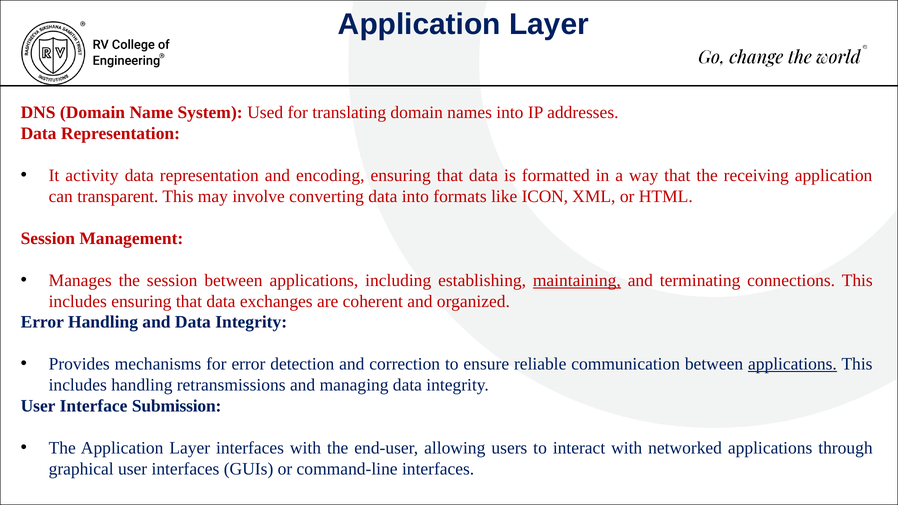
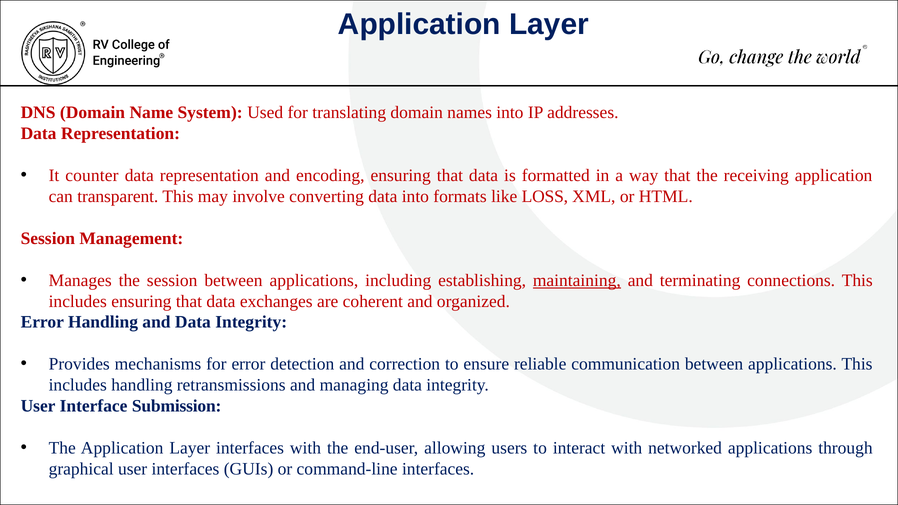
activity: activity -> counter (92, 176)
ICON: ICON -> LOSS (545, 197)
applications underline: present -> none (792, 364)
